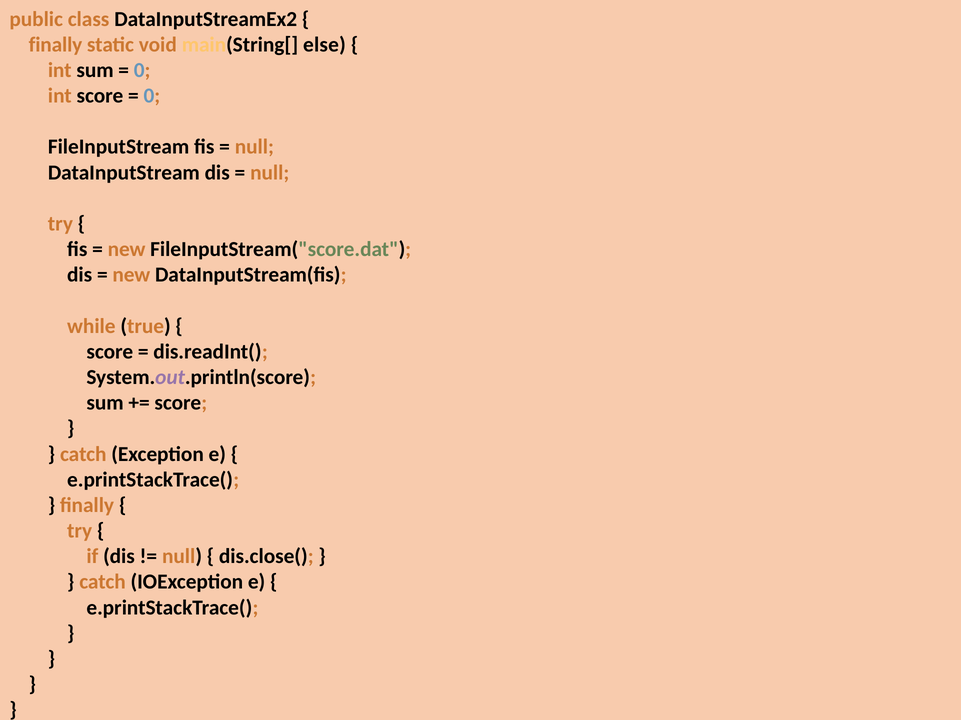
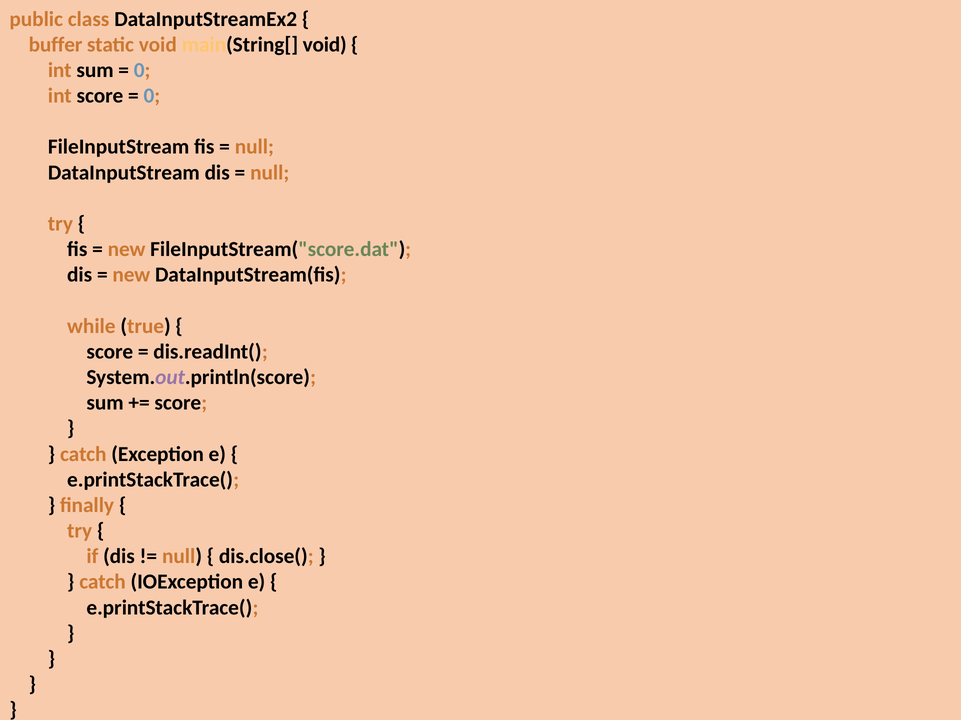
finally: finally -> buffer (56, 45)
main(String[ else: else -> void (325, 45)
